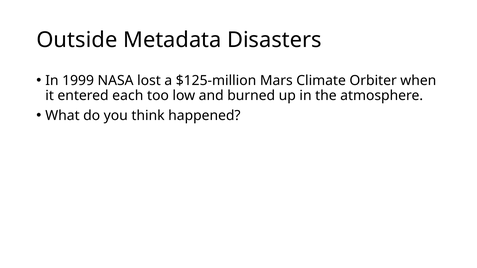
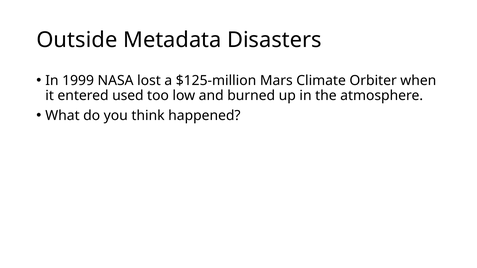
each: each -> used (128, 96)
